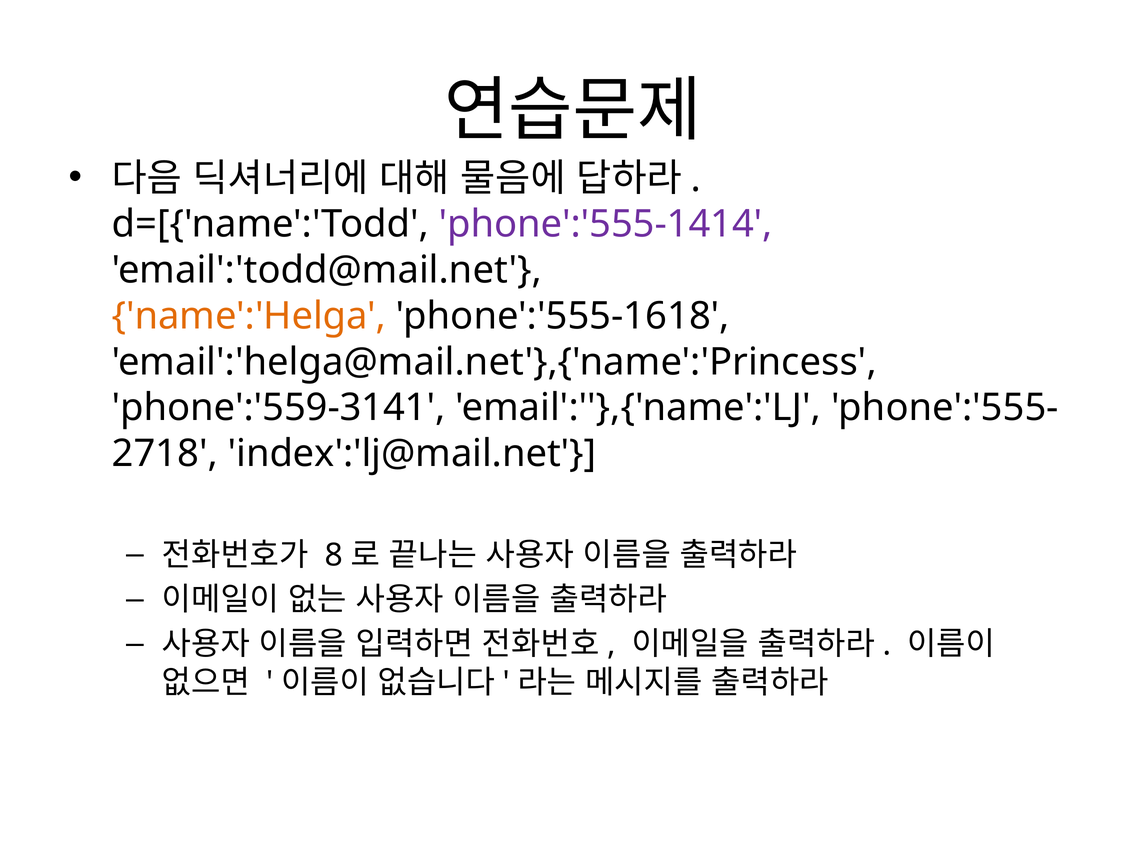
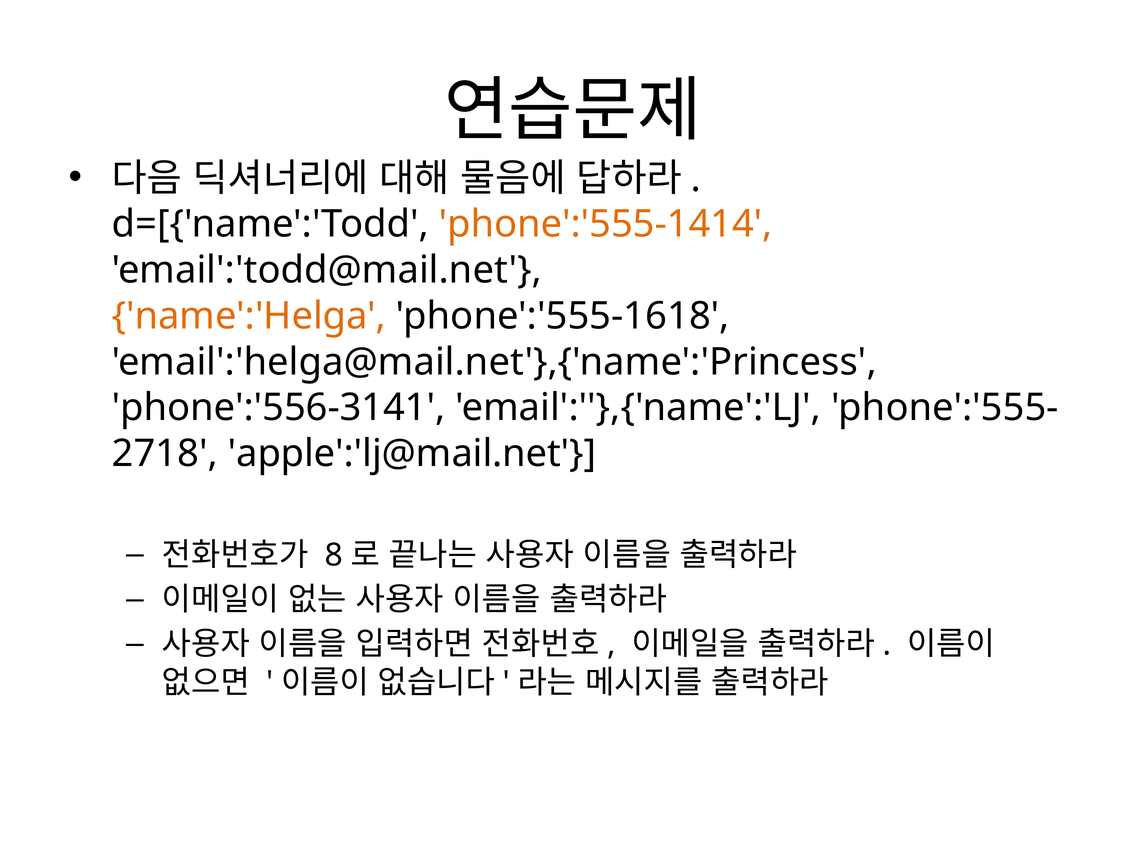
phone':'555-1414 colour: purple -> orange (606, 224)
phone':'559-3141: phone':'559-3141 -> phone':'556-3141 (279, 408)
index':'lj@mail.net: index':'lj@mail.net -> apple':'lj@mail.net (412, 453)
